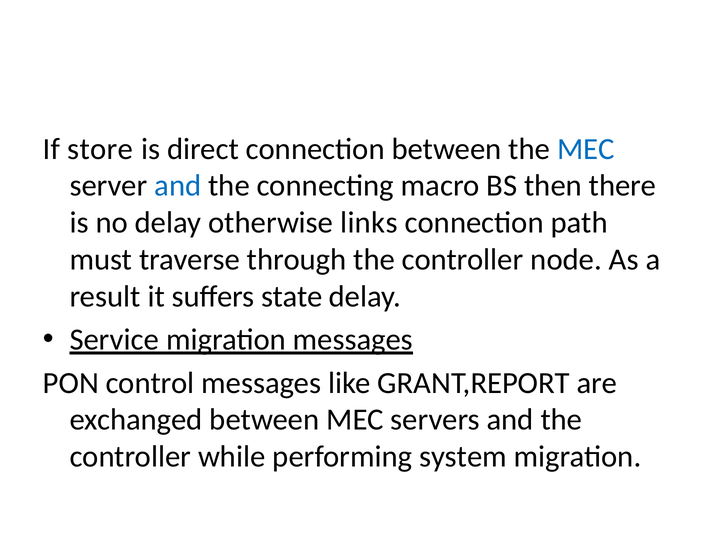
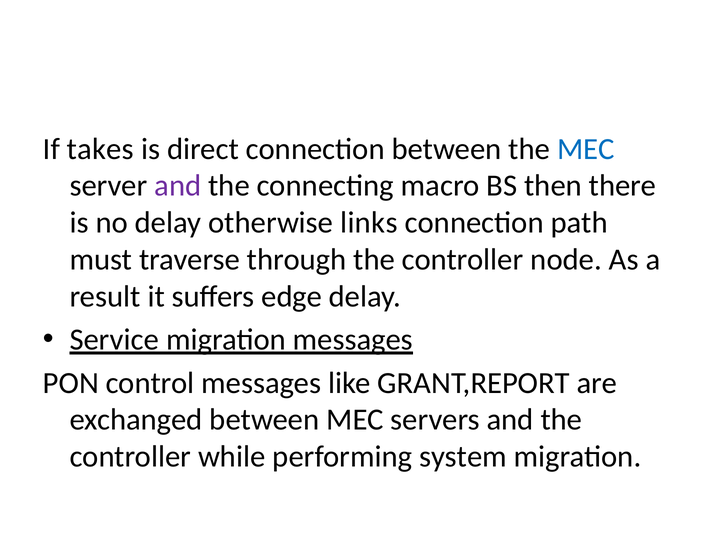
store: store -> takes (100, 149)
and colour: blue -> purple (178, 186)
state: state -> edge (292, 297)
